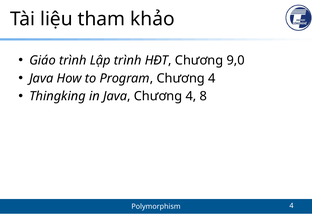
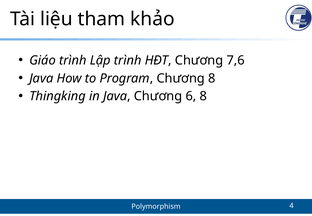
9,0: 9,0 -> 7,6 (236, 60)
Program Chương 4: 4 -> 8 (212, 78)
Java Chương 4: 4 -> 6 (191, 96)
